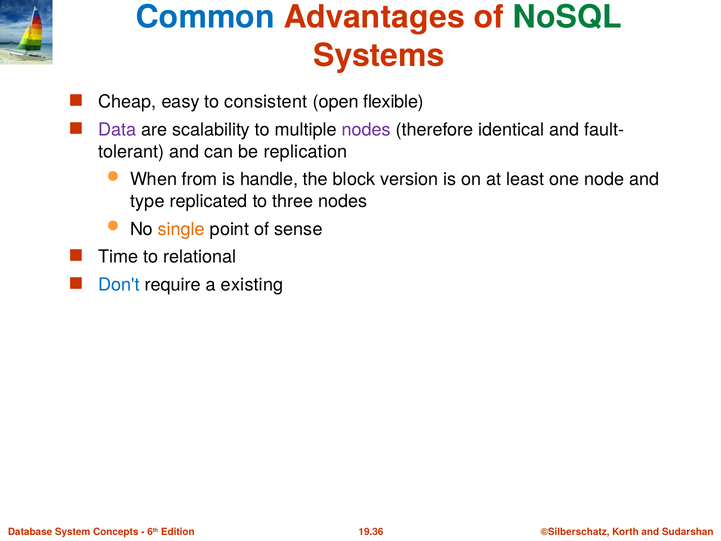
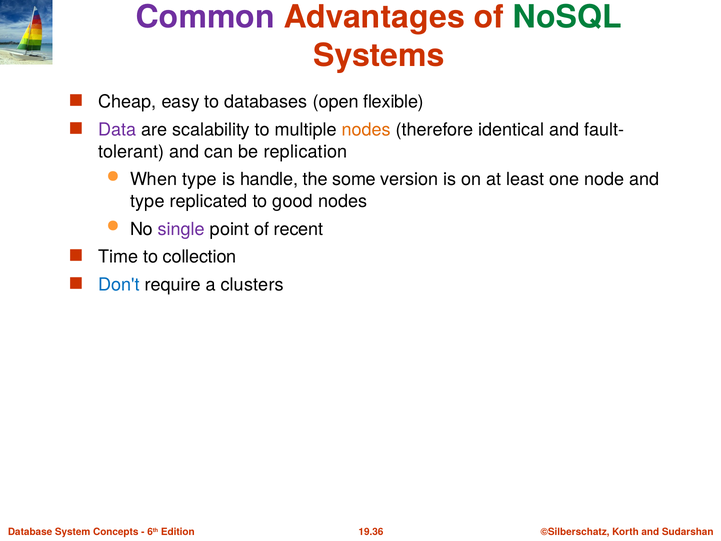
Common colour: blue -> purple (205, 17)
consistent: consistent -> databases (266, 102)
nodes colour: purple -> orange (366, 130)
When from: from -> type (199, 179)
block: block -> some (354, 179)
three: three -> good (293, 201)
single colour: orange -> purple (181, 229)
sense: sense -> recent (298, 229)
relational: relational -> collection (200, 257)
existing: existing -> clusters (252, 285)
